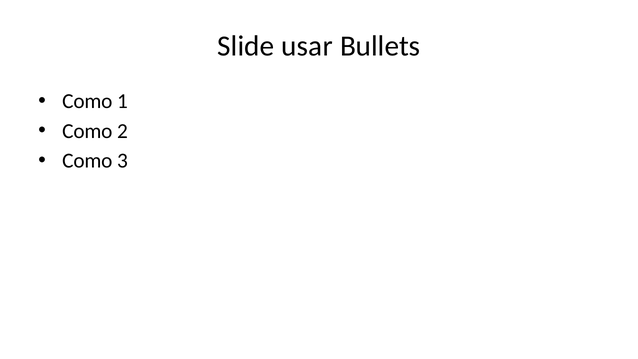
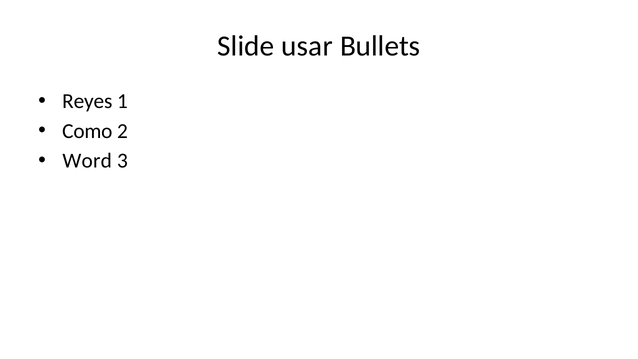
Como: Como -> Reyes (87, 101)
Como: Como -> Word (87, 161)
